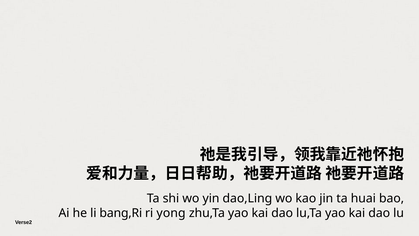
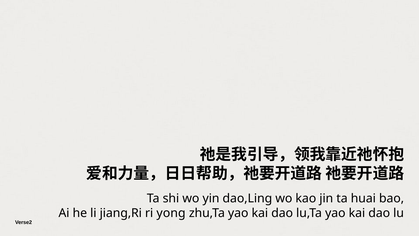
bang,Ri: bang,Ri -> jiang,Ri (121, 213)
